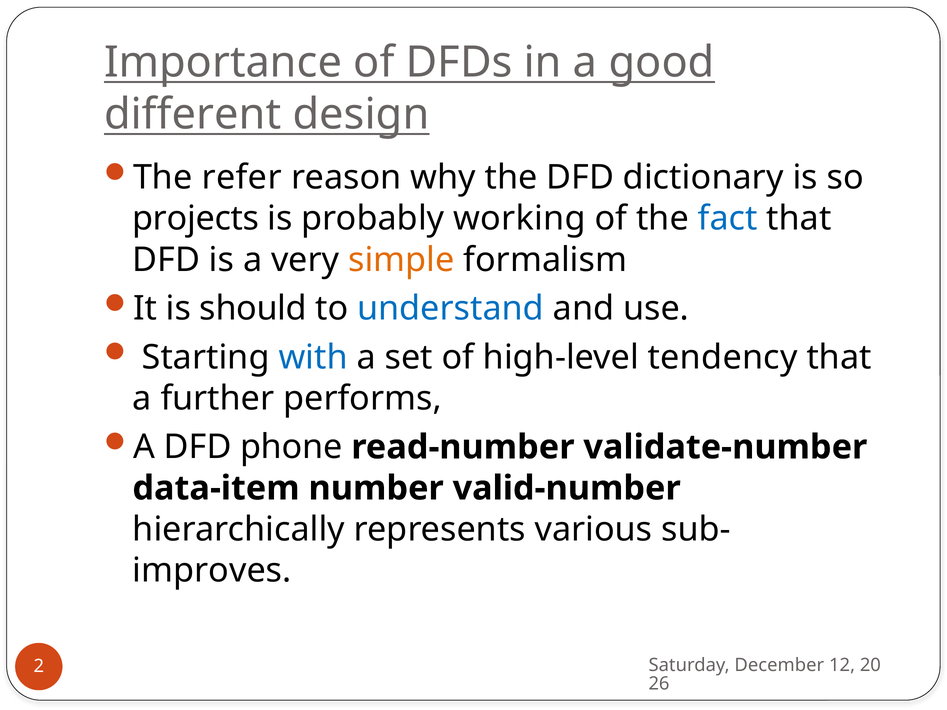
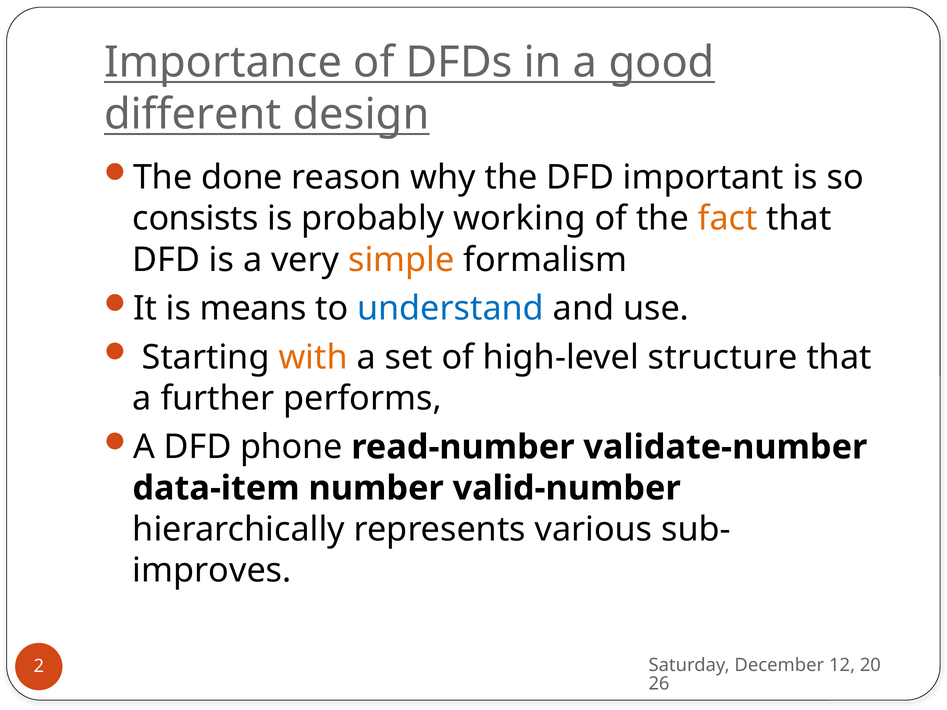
refer: refer -> done (242, 178)
dictionary: dictionary -> important (703, 178)
projects: projects -> consists (196, 219)
fact colour: blue -> orange (728, 219)
should: should -> means (253, 309)
with colour: blue -> orange (313, 357)
tendency: tendency -> structure (723, 357)
